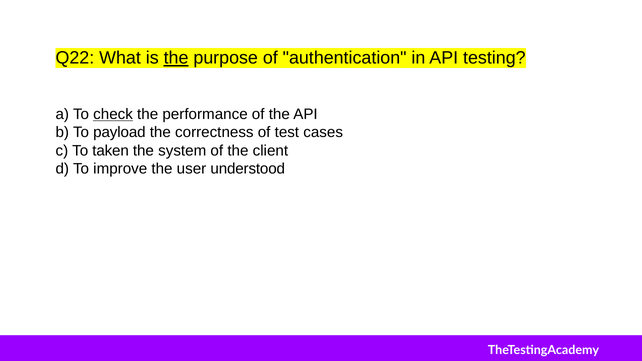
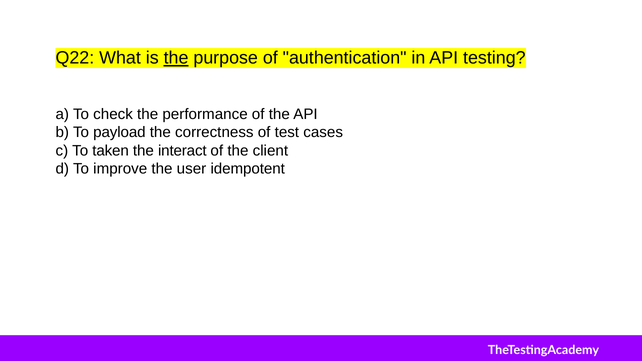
check underline: present -> none (113, 114)
system: system -> interact (182, 151)
understood: understood -> idempotent (248, 169)
